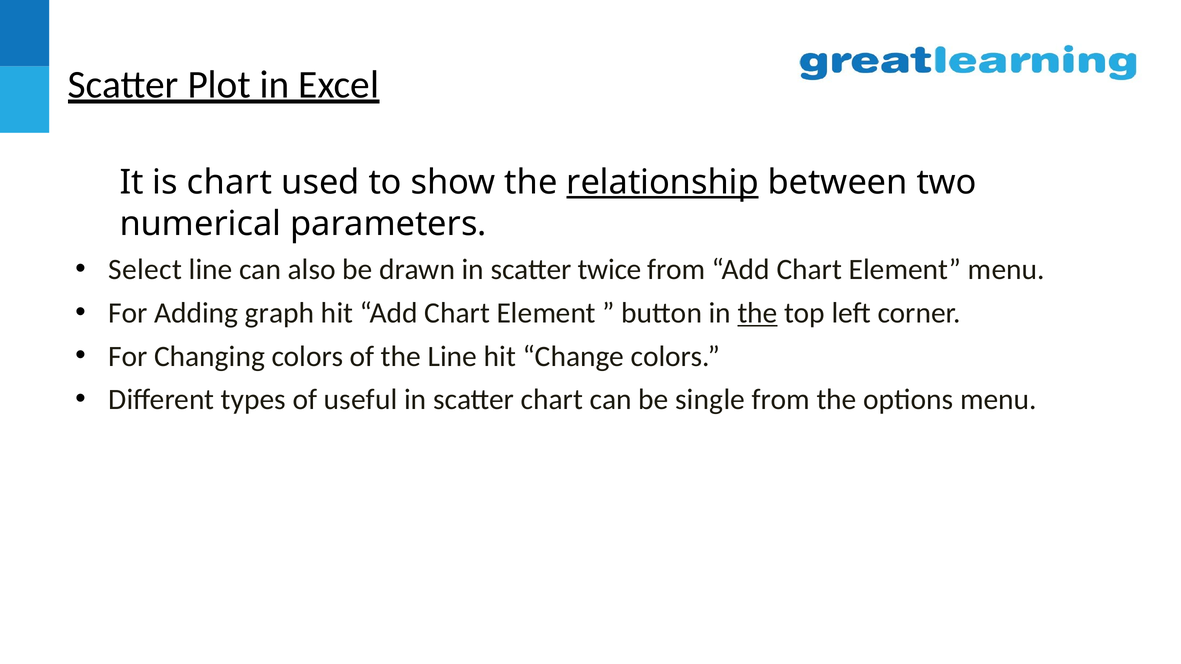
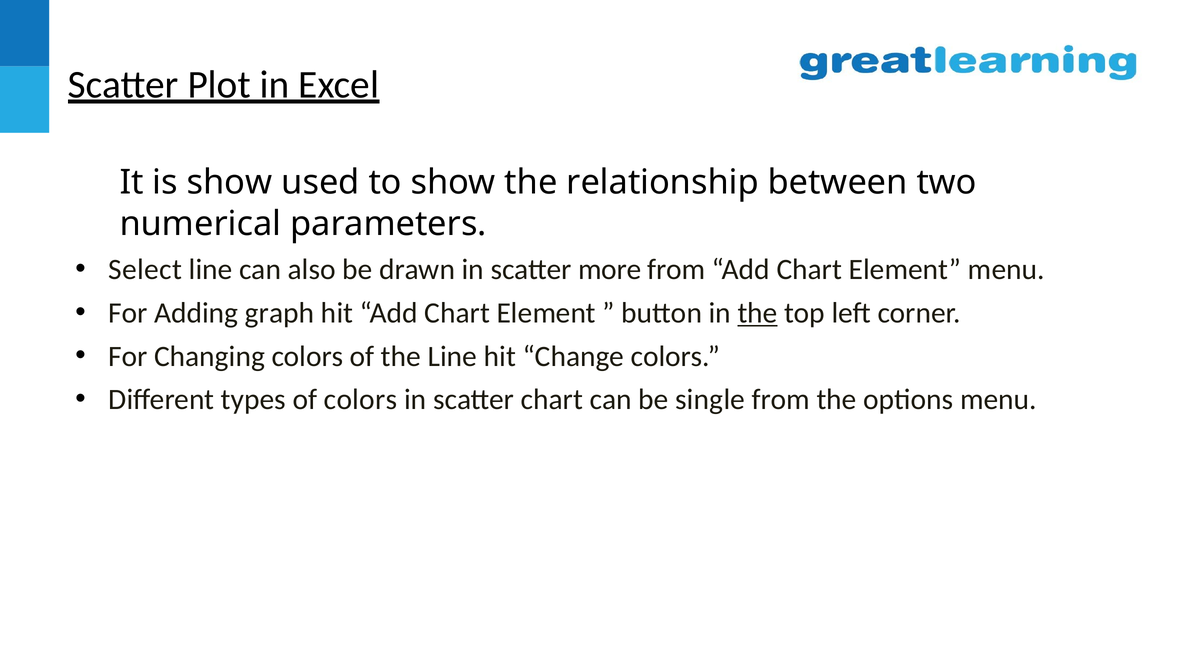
is chart: chart -> show (230, 183)
relationship underline: present -> none (663, 183)
twice: twice -> more (610, 270)
of useful: useful -> colors (361, 400)
